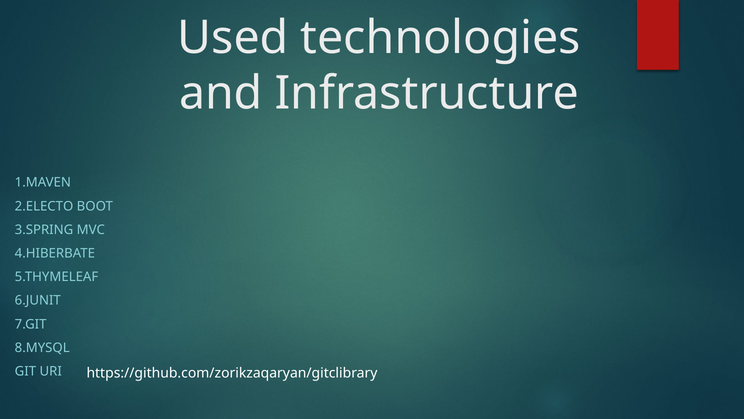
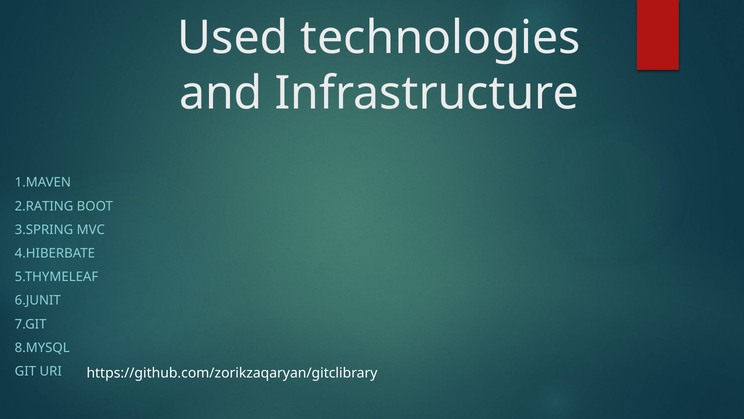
2.ELECTO: 2.ELECTO -> 2.RATING (44, 206)
